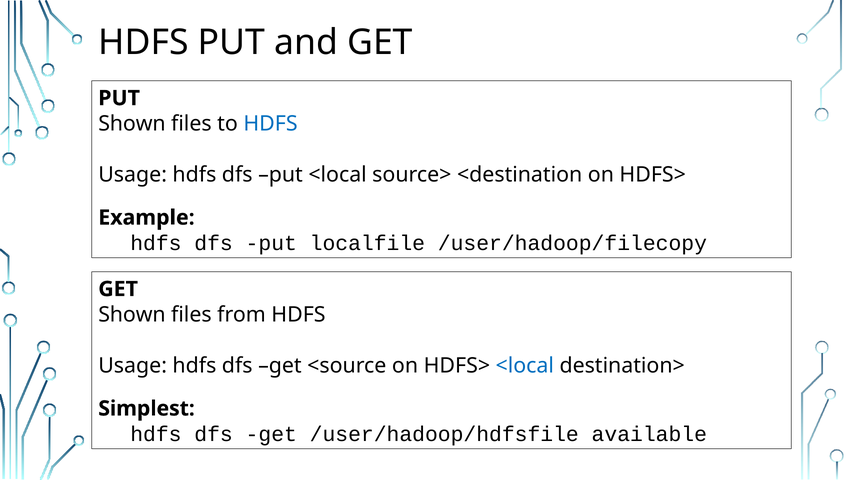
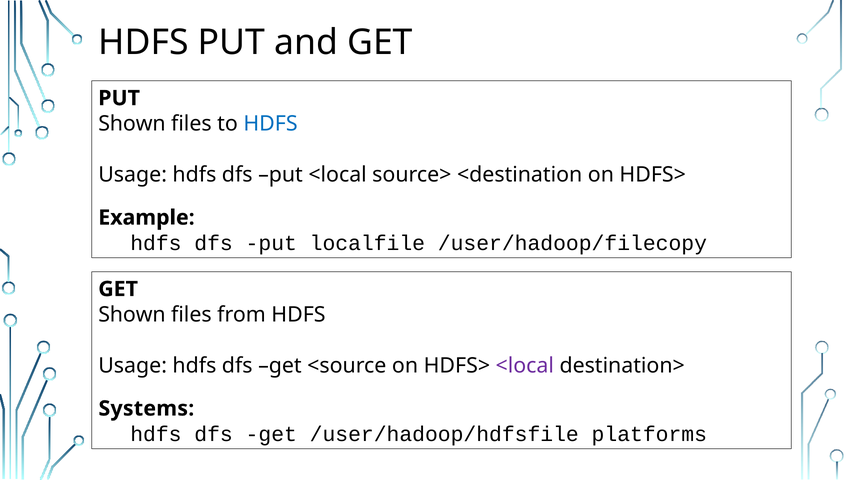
<local colour: blue -> purple (525, 366)
Simplest: Simplest -> Systems (146, 409)
available: available -> platforms (649, 434)
